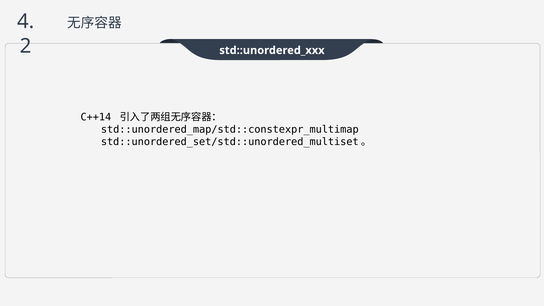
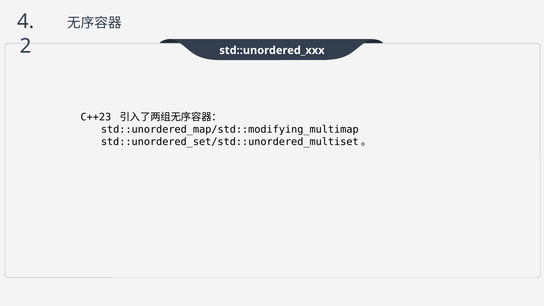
C++14: C++14 -> C++23 (96, 117)
std::unordered_map/std::constexpr_multimap: std::unordered_map/std::constexpr_multimap -> std::unordered_map/std::modifying_multimap (230, 130)
